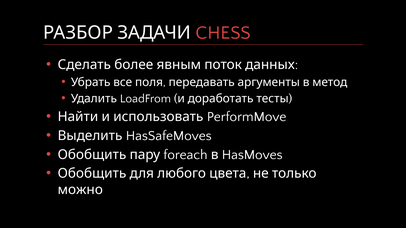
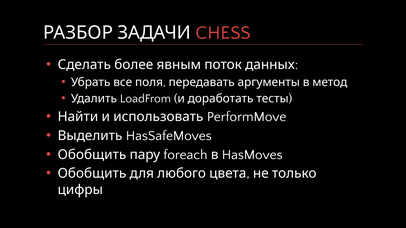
можно: можно -> цифры (80, 190)
